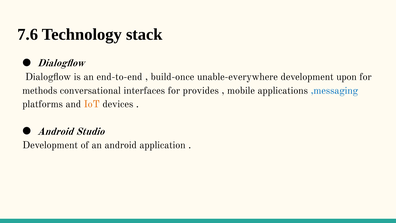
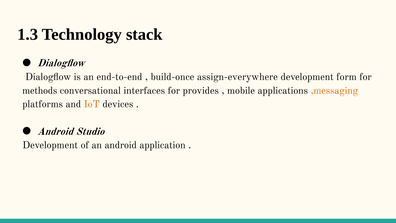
7.6: 7.6 -> 1.3 (28, 34)
unable-everywhere: unable-everywhere -> assign-everywhere (237, 77)
upon: upon -> form (346, 77)
,messaging colour: blue -> orange (334, 90)
